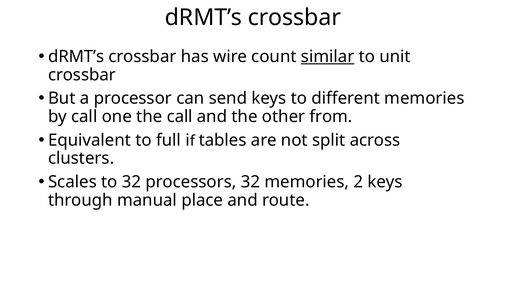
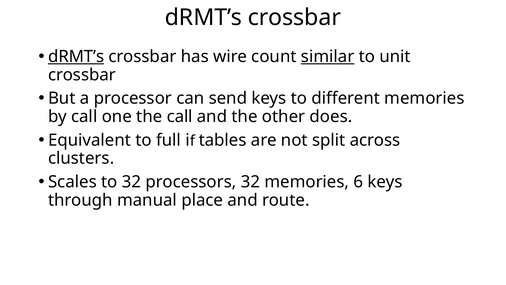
dRMT’s underline: none -> present (76, 56)
from: from -> does (331, 116)
2: 2 -> 6 (358, 182)
